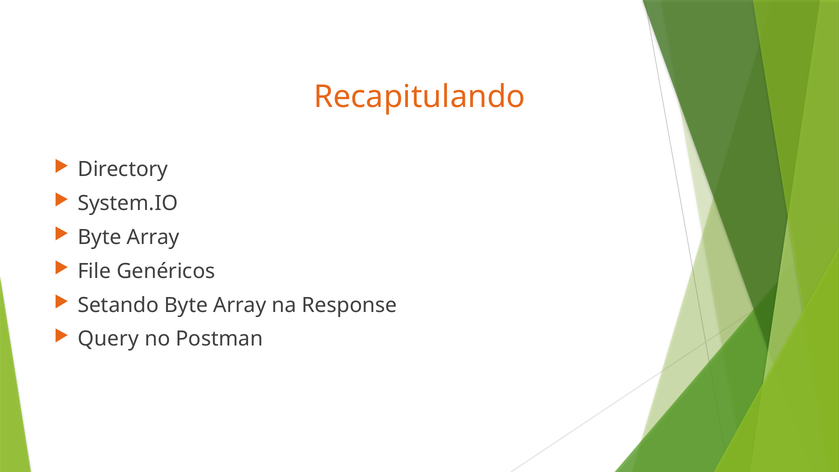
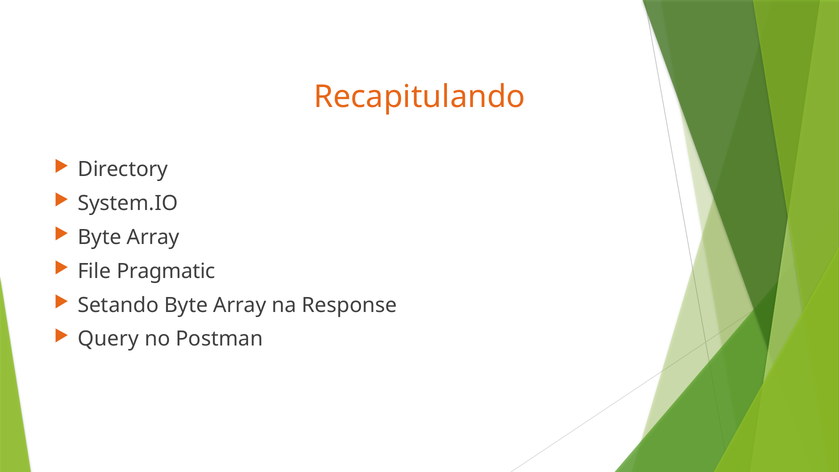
Genéricos: Genéricos -> Pragmatic (166, 271)
